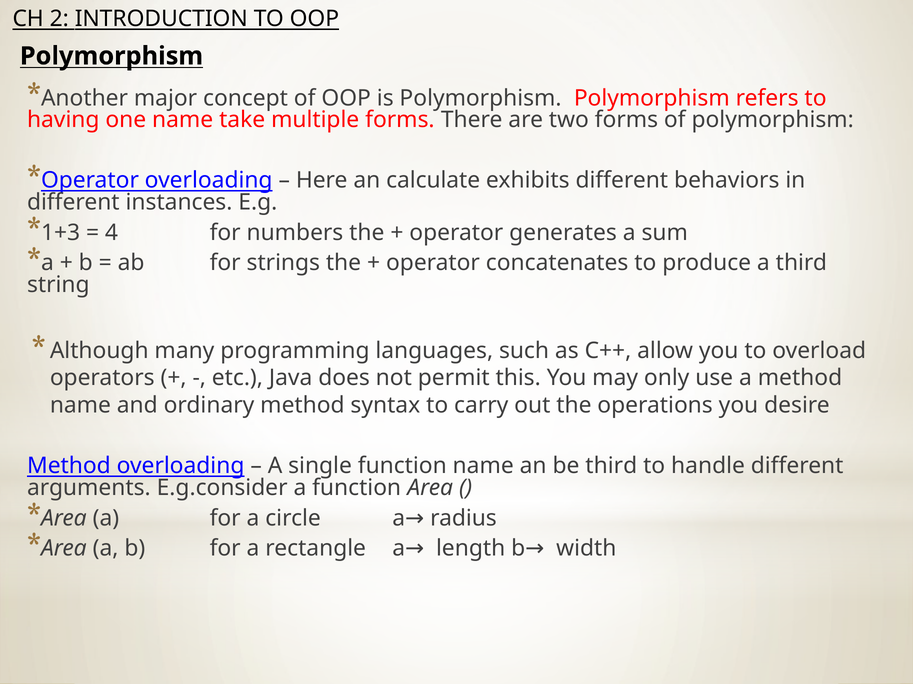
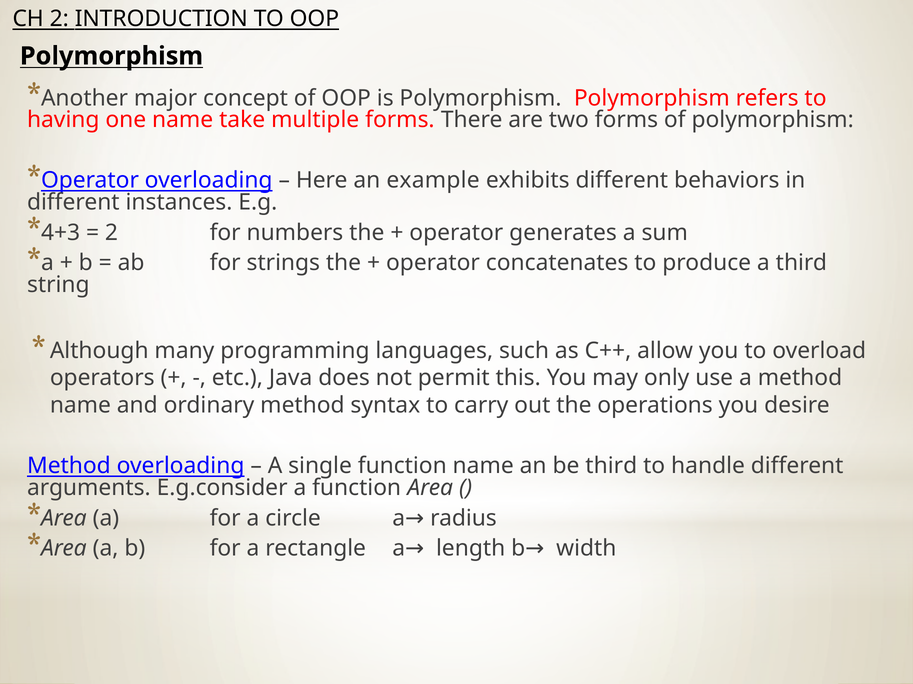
calculate: calculate -> example (433, 181)
1+3: 1+3 -> 4+3 (61, 233)
4: 4 -> 2 (112, 233)
